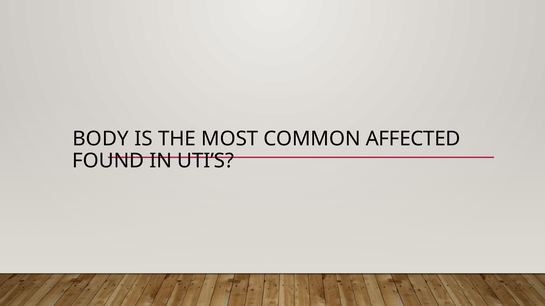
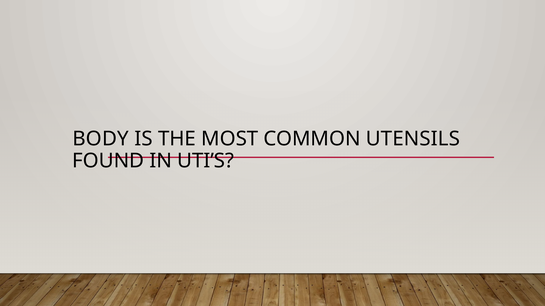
AFFECTED: AFFECTED -> UTENSILS (413, 139)
